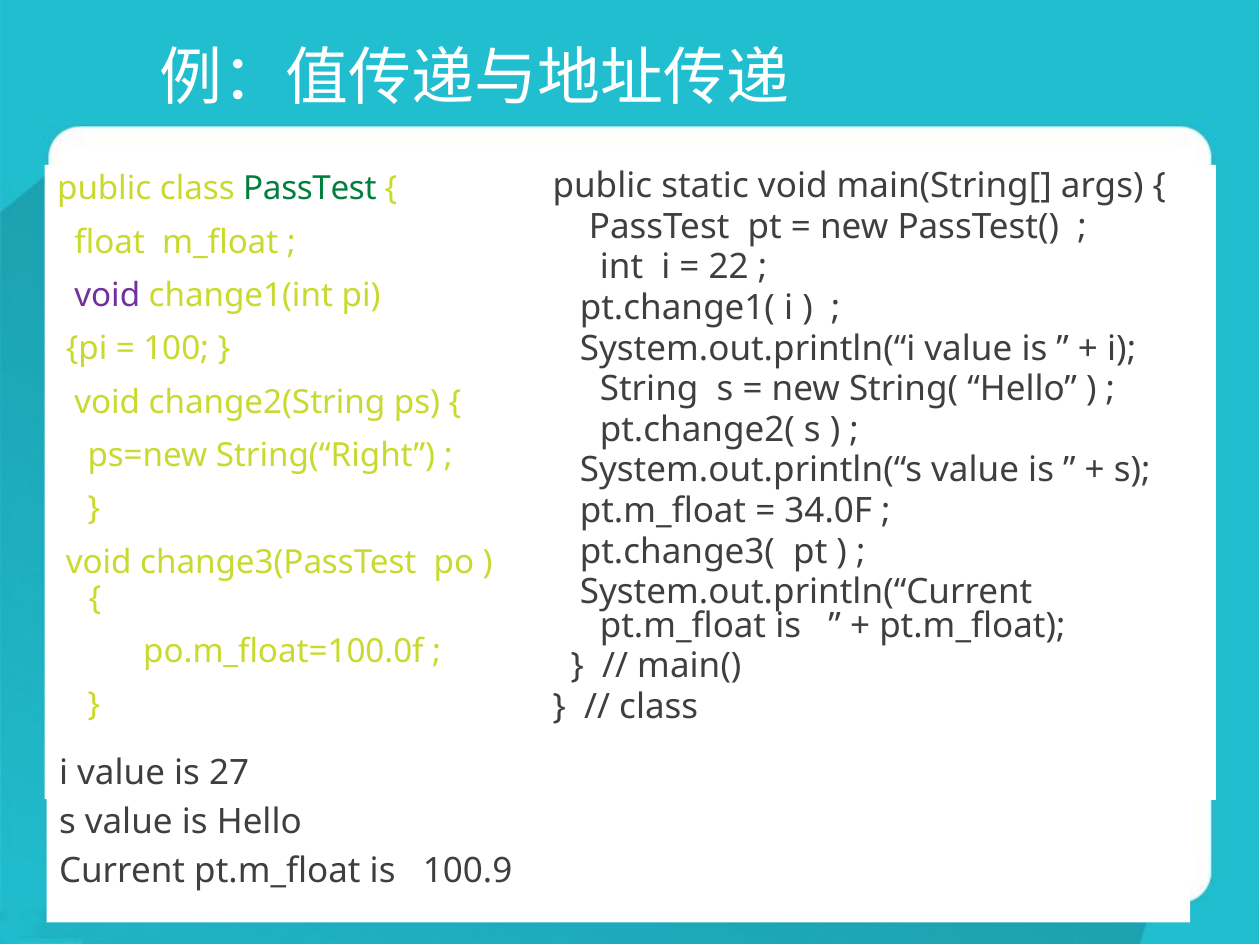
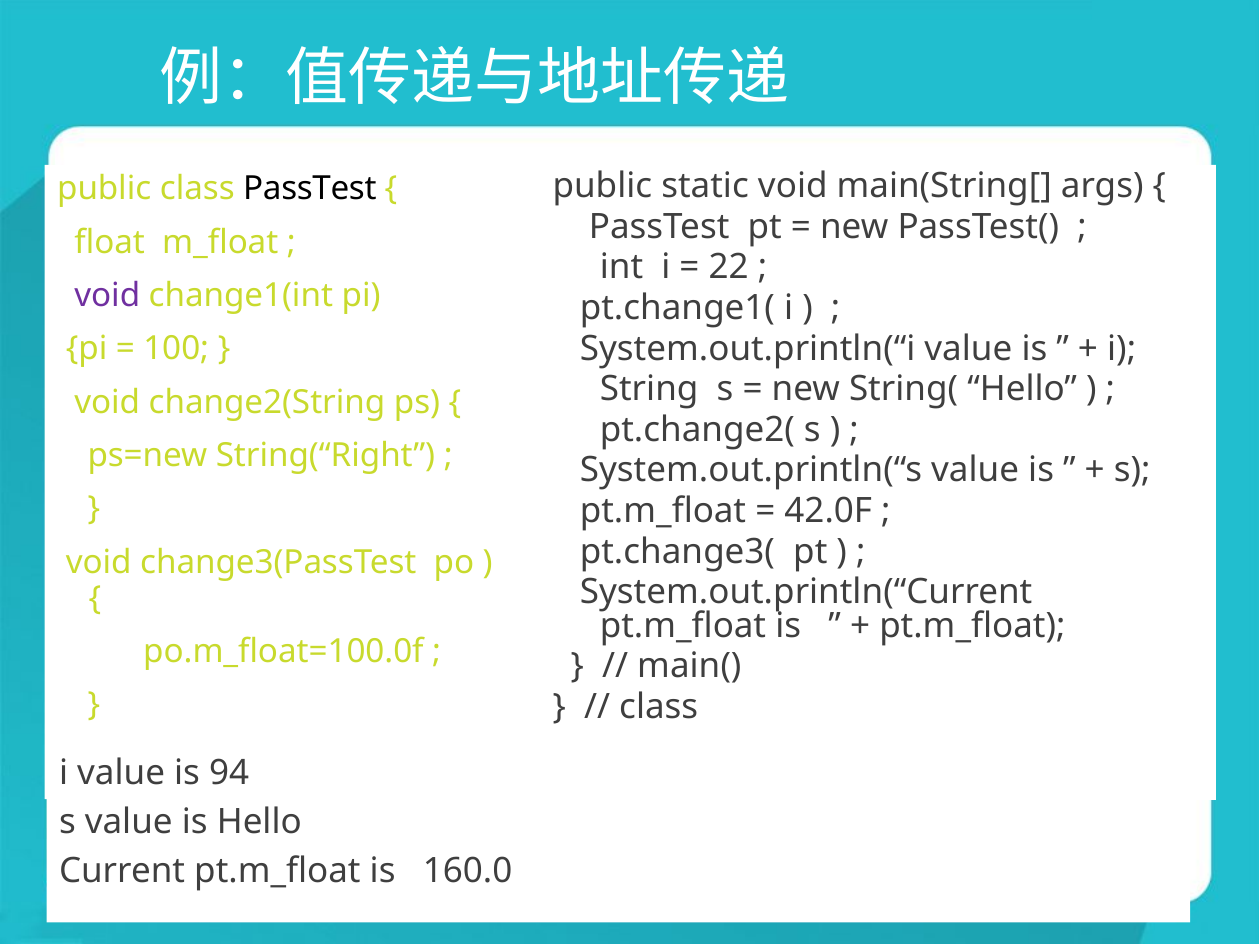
PassTest colour: green -> black (310, 189)
34.0F: 34.0F -> 42.0F (828, 511)
27: 27 -> 94 (229, 773)
100.9: 100.9 -> 160.0 (468, 871)
